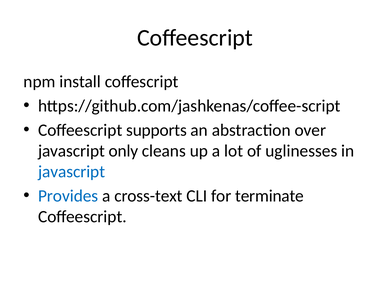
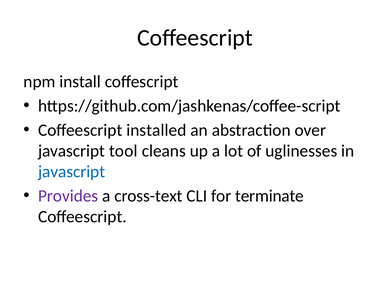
supports: supports -> installed (156, 130)
only: only -> tool (123, 151)
Provides colour: blue -> purple (68, 196)
